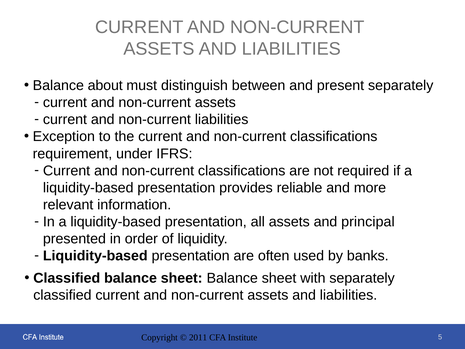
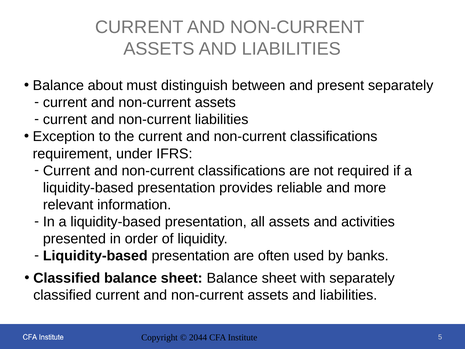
principal: principal -> activities (368, 222)
2011: 2011 -> 2044 (198, 337)
